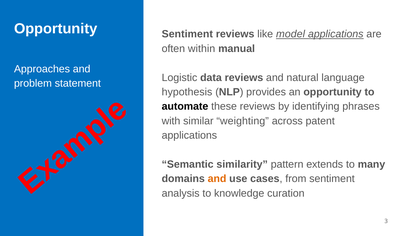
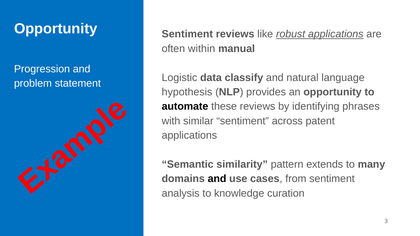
model: model -> robust (291, 34)
Approaches: Approaches -> Progression (42, 69)
data reviews: reviews -> classify (244, 78)
similar weighting: weighting -> sentiment (243, 121)
and colour: orange -> black (217, 179)
